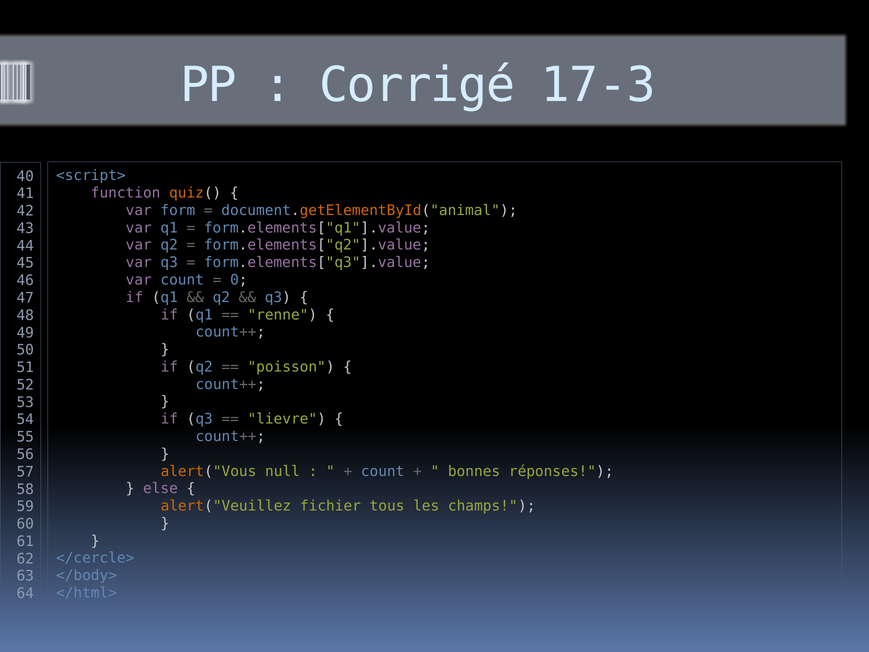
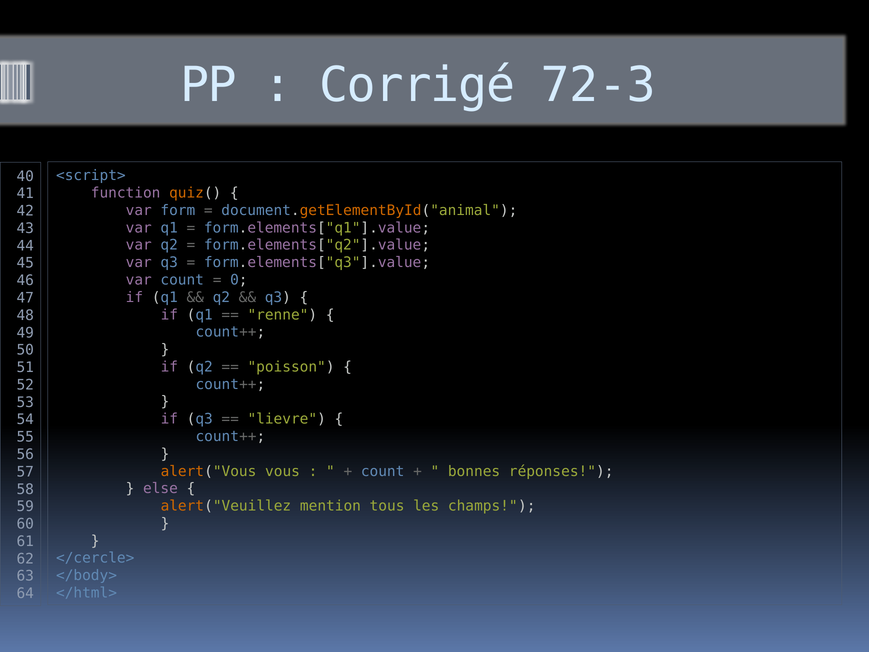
17-3: 17-3 -> 72-3 (598, 85)
null: null -> vous (283, 471)
fichier: fichier -> mention (330, 506)
